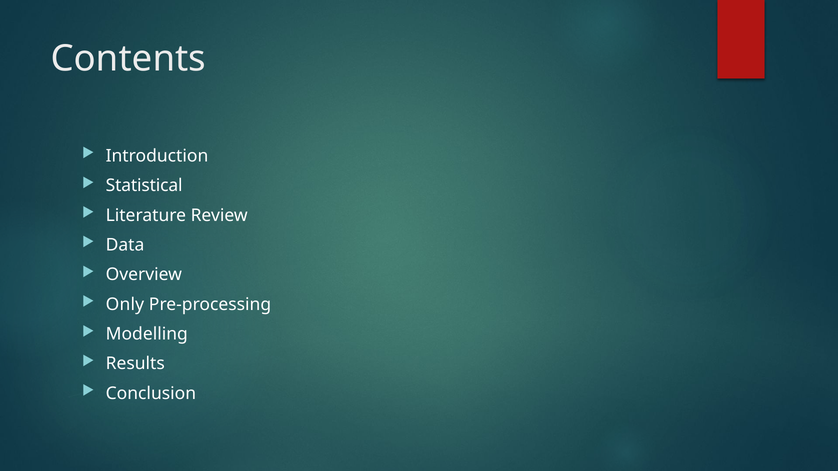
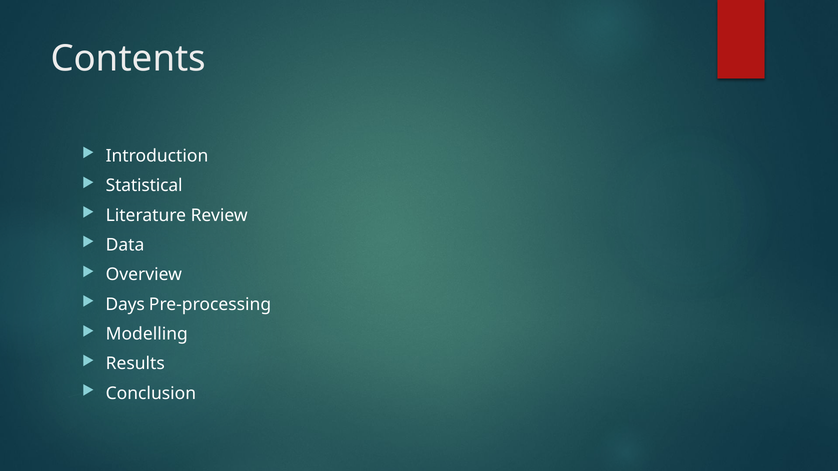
Only: Only -> Days (125, 305)
